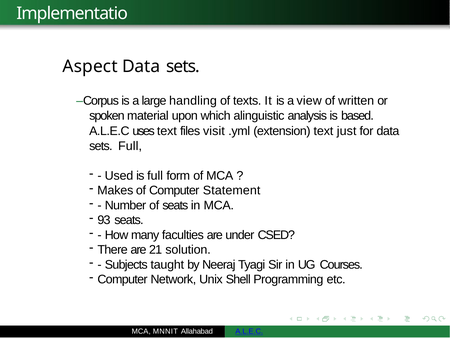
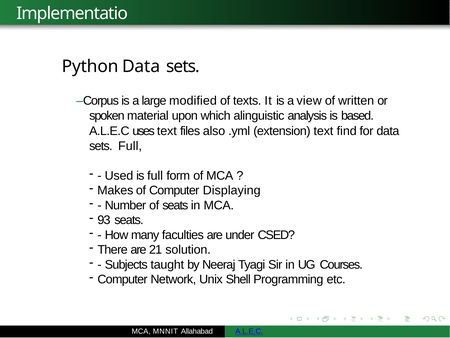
Aspect: Aspect -> Python (90, 66)
handling: handling -> modified (193, 101)
visit: visit -> also (214, 131)
just: just -> find (347, 131)
Statement: Statement -> Displaying (232, 190)
